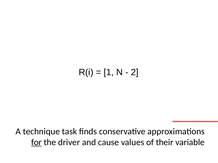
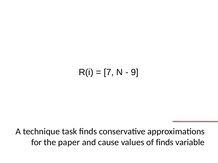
1: 1 -> 7 (109, 73)
2: 2 -> 9 (135, 73)
for underline: present -> none (36, 143)
driver: driver -> paper (69, 143)
of their: their -> finds (165, 143)
